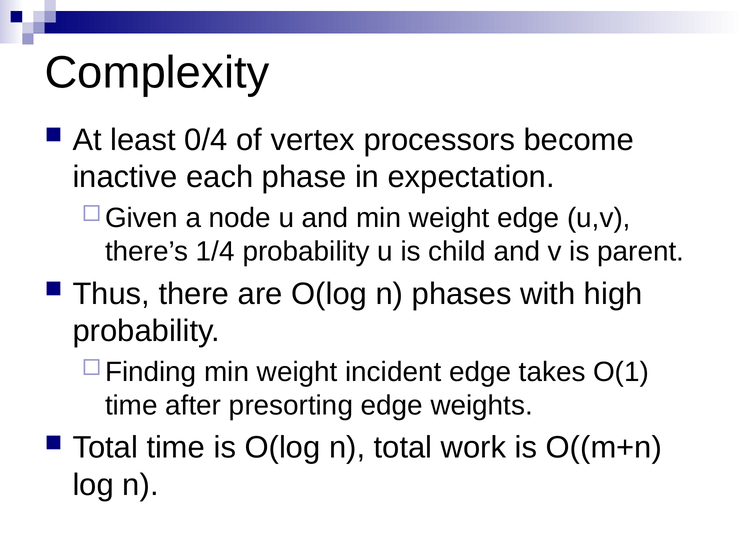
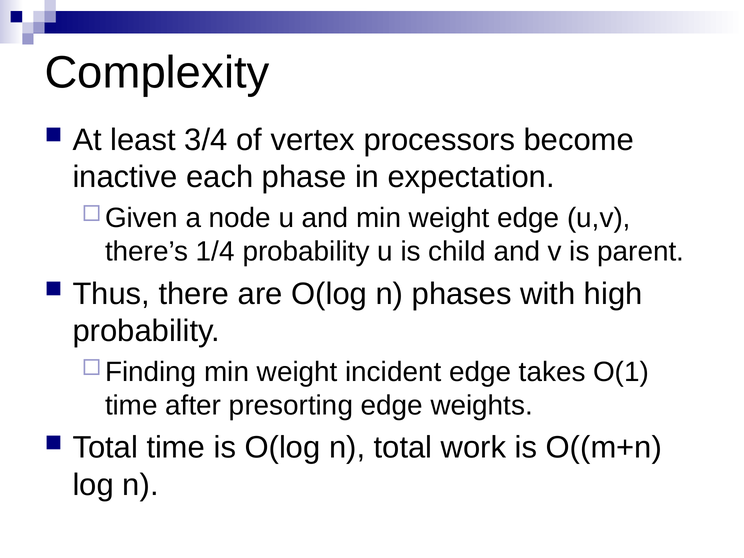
0/4: 0/4 -> 3/4 (206, 140)
